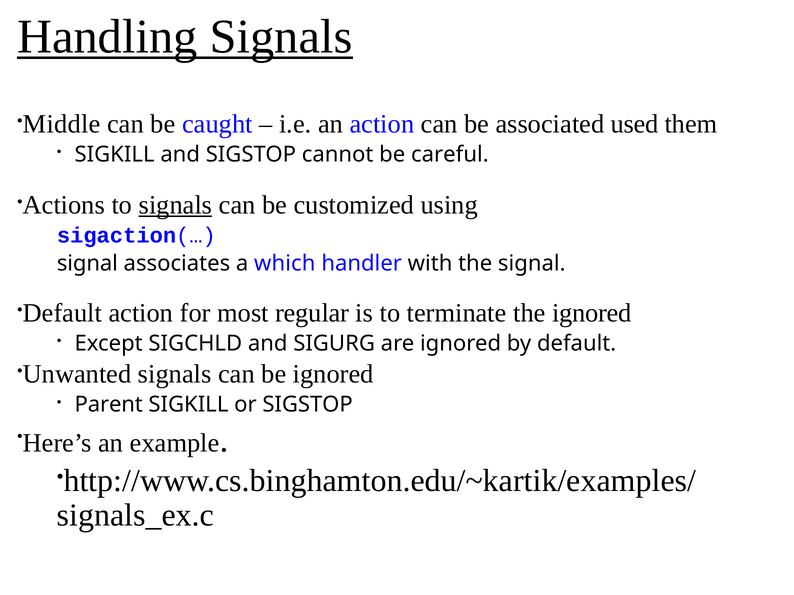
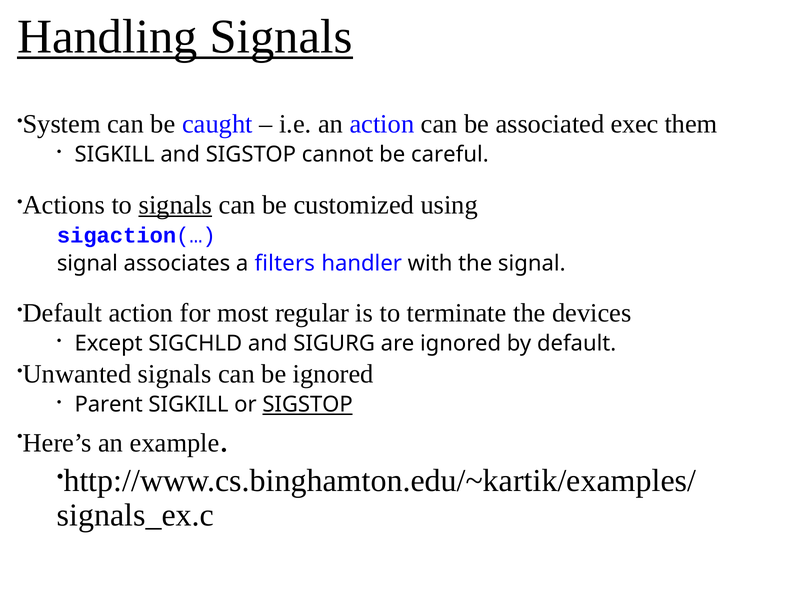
Middle: Middle -> System (62, 124)
used: used -> exec (635, 124)
which: which -> filters (285, 264)
the ignored: ignored -> devices (592, 313)
SIGSTOP underline: none -> present (308, 405)
